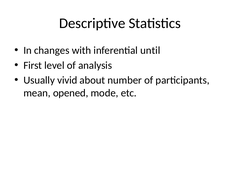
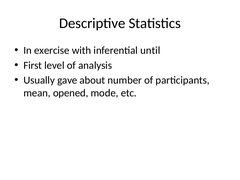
changes: changes -> exercise (52, 50)
vivid: vivid -> gave (67, 80)
